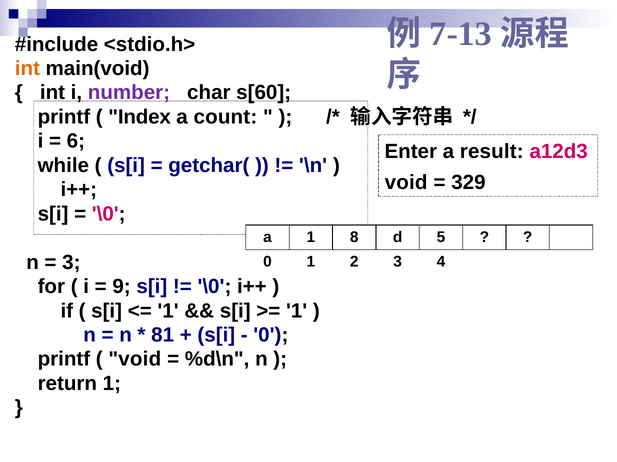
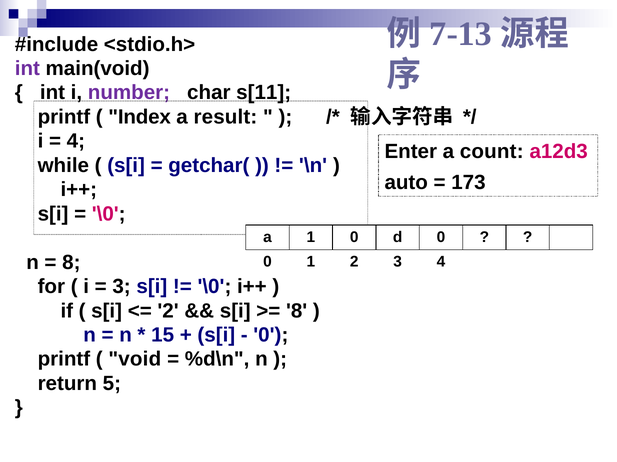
int colour: orange -> purple (27, 69)
s[60: s[60 -> s[11 (264, 93)
count: count -> result (225, 117)
6: 6 -> 4 (76, 141)
result: result -> count (492, 152)
void: void -> auto (406, 183)
329: 329 -> 173 (468, 183)
1 8: 8 -> 0 (354, 237)
d 5: 5 -> 0 (441, 237)
3: 3 -> 8 (71, 263)
9: 9 -> 3 (122, 287)
1: 1 -> 2 (168, 311)
1: 1 -> 8 (297, 311)
81: 81 -> 15 (163, 335)
return 1: 1 -> 5 (112, 384)
